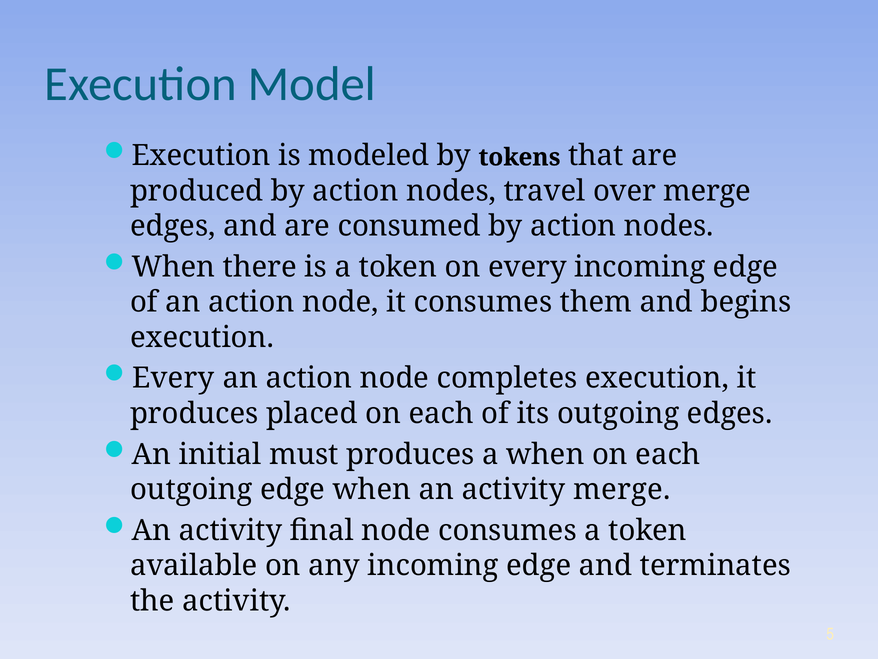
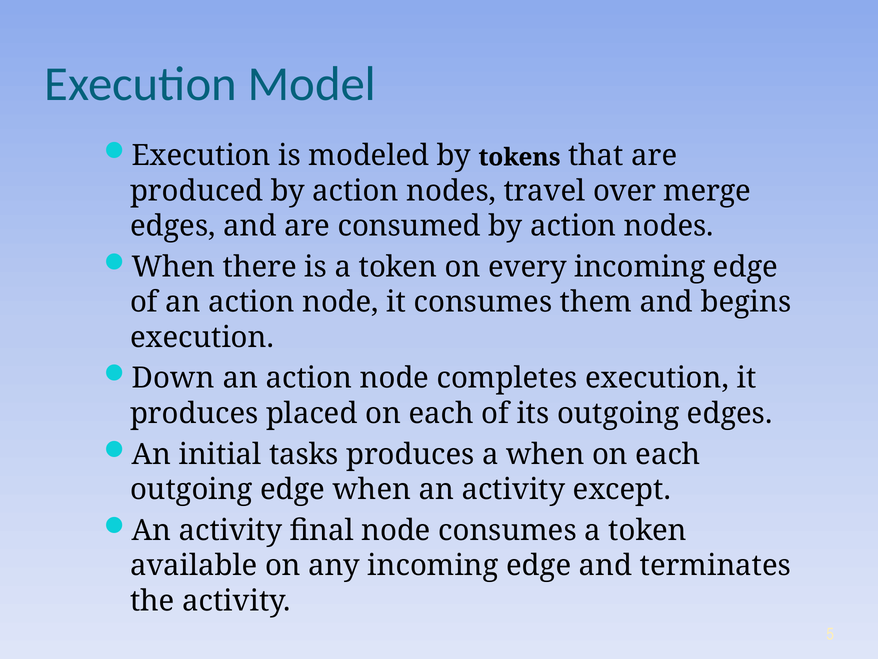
Every: Every -> Down (173, 378)
must: must -> tasks (304, 454)
activity merge: merge -> except (622, 489)
